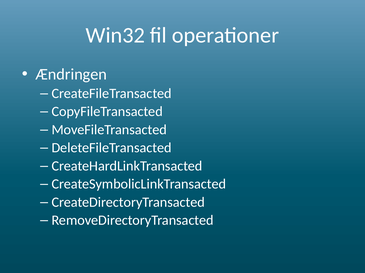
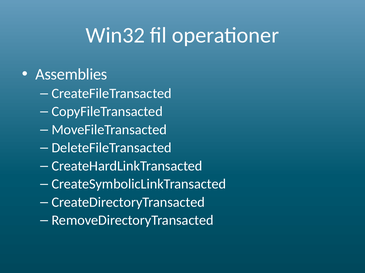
Ændringen: Ændringen -> Assemblies (71, 74)
